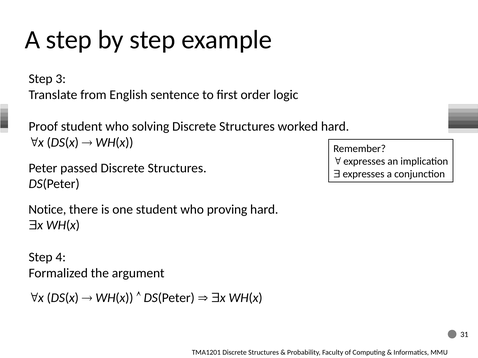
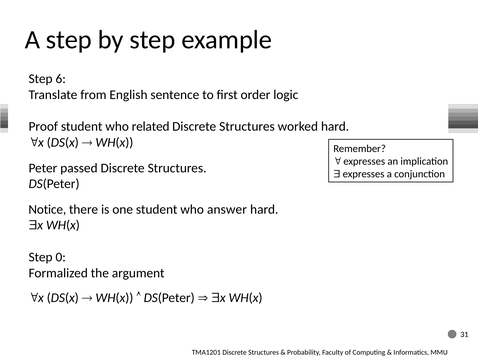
3: 3 -> 6 (61, 79)
solving: solving -> related (151, 127)
proving: proving -> answer (227, 210)
4: 4 -> 0 (61, 257)
